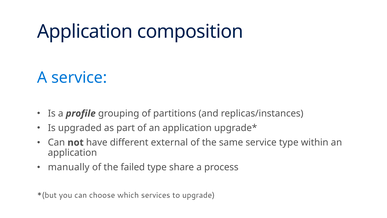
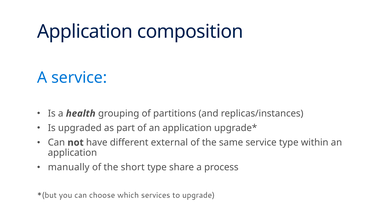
profile: profile -> health (81, 113)
failed: failed -> short (133, 167)
